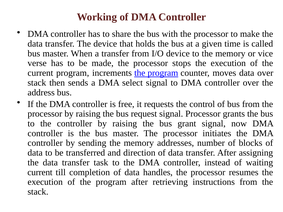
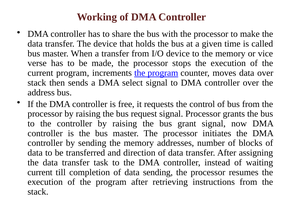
data handles: handles -> sending (158, 172)
